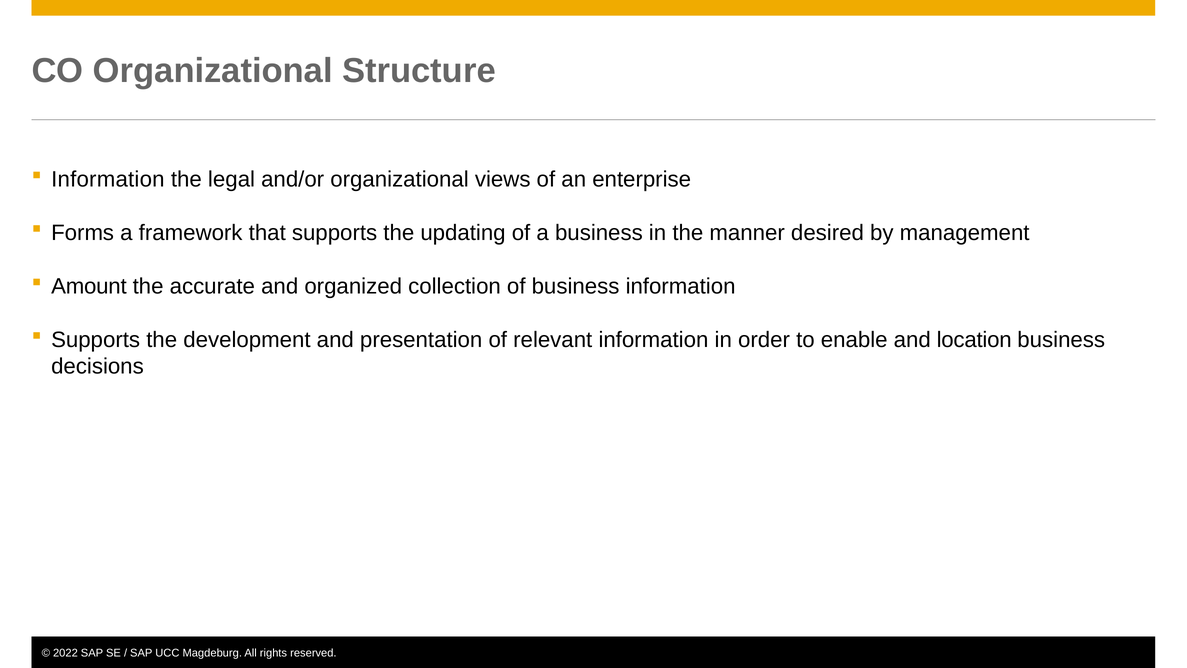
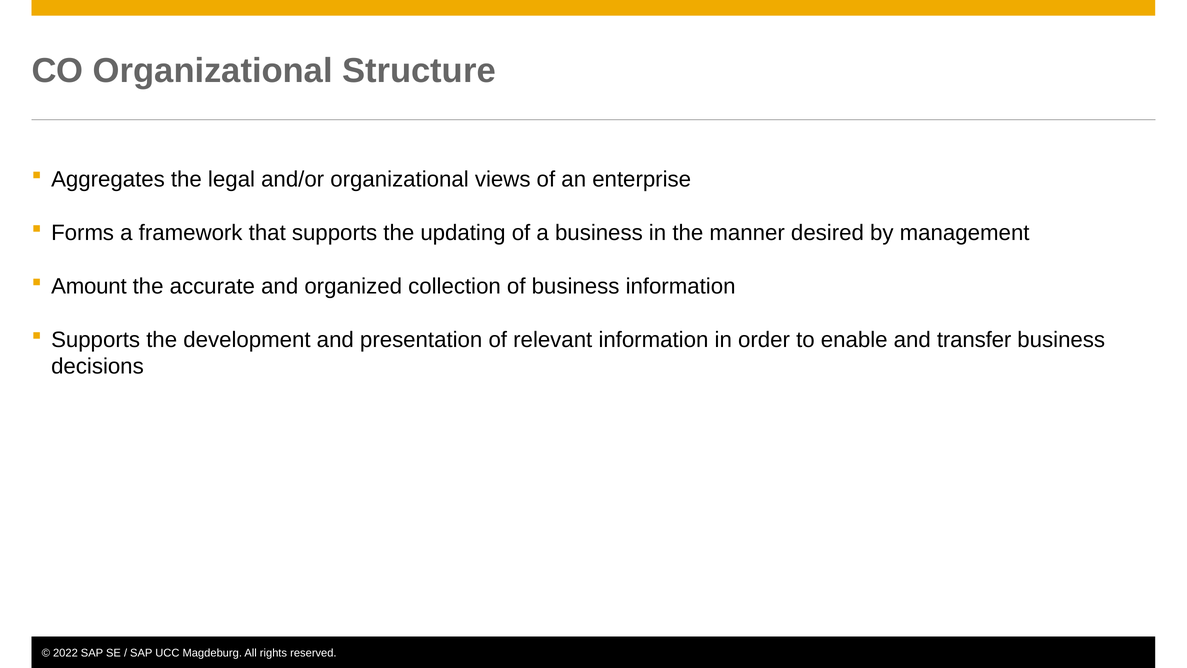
Information: Information -> Aggregates (108, 179)
location: location -> transfer (974, 340)
